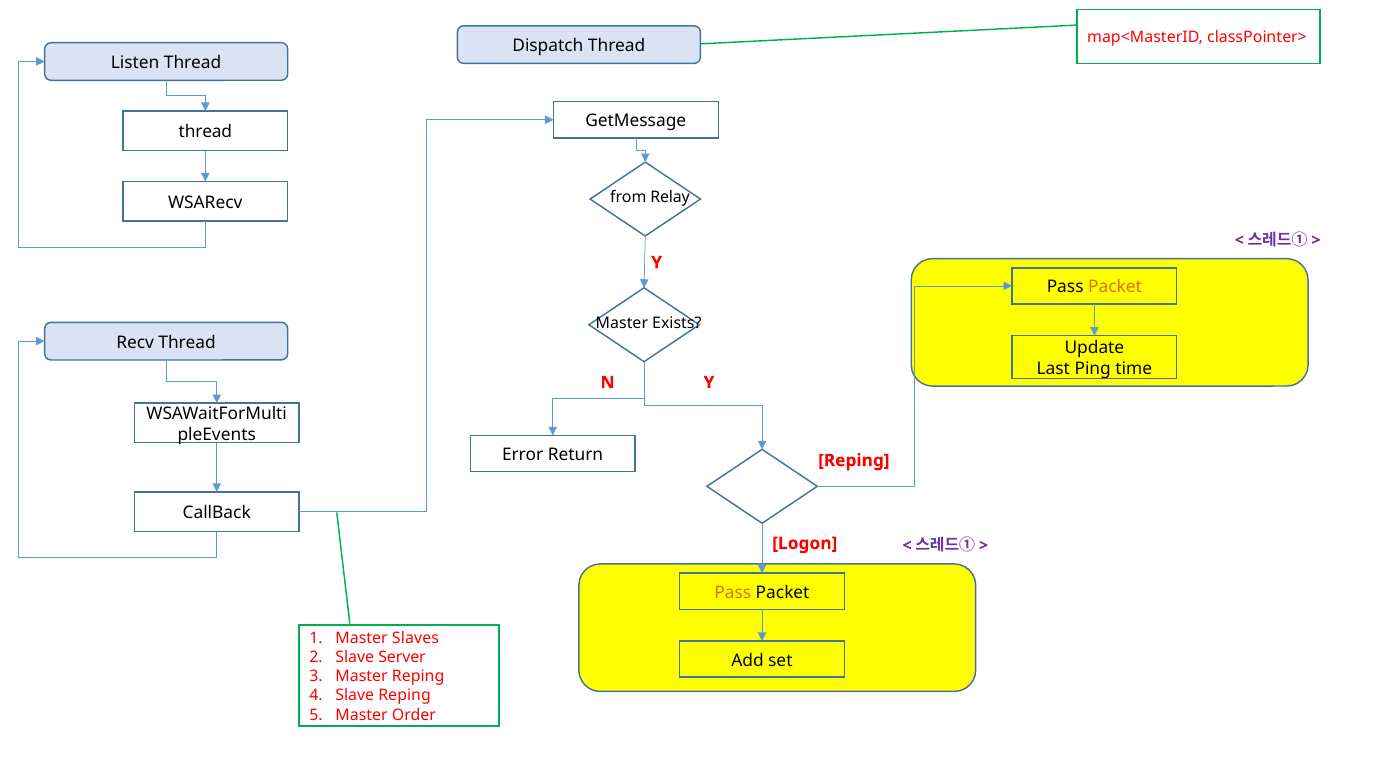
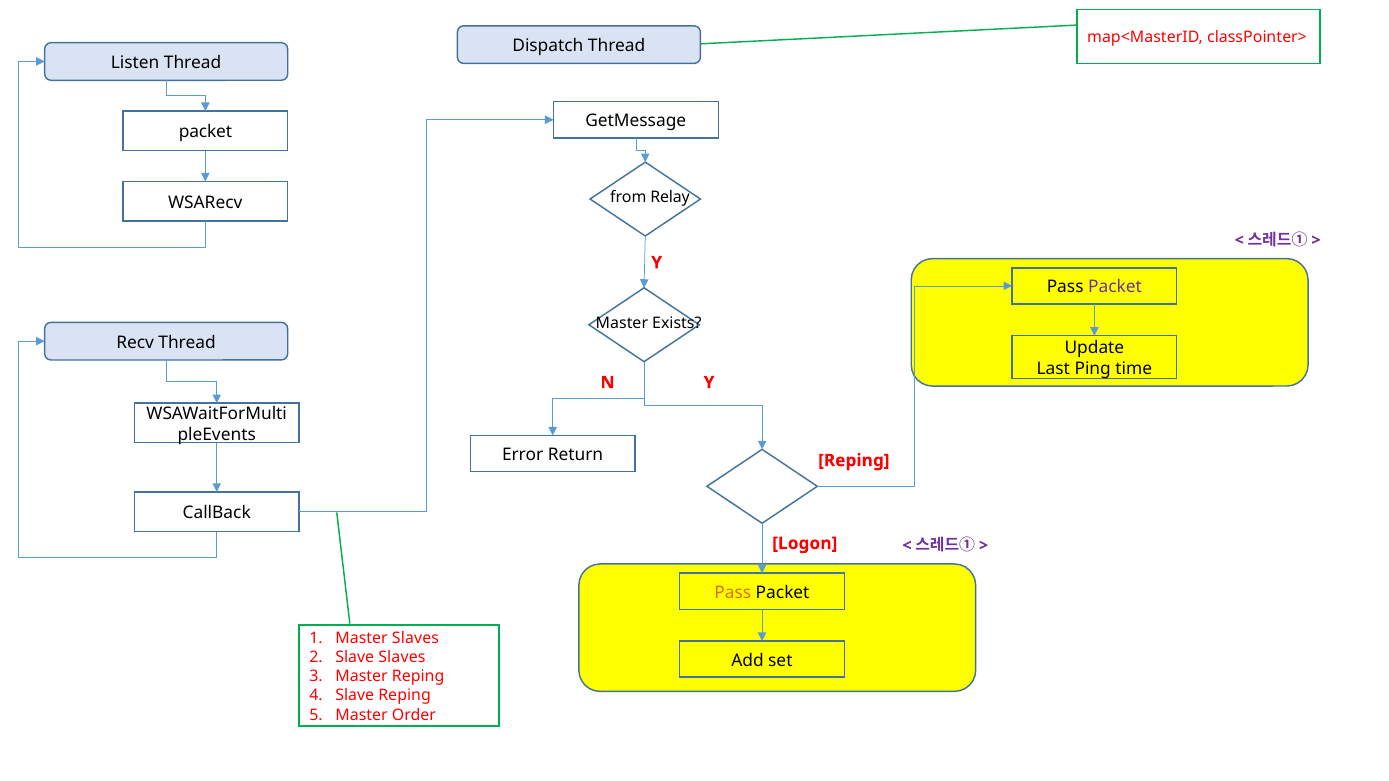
thread: thread -> packet (205, 132)
Packet colour: orange -> purple (1115, 287)
Slave Server: Server -> Slaves (402, 658)
